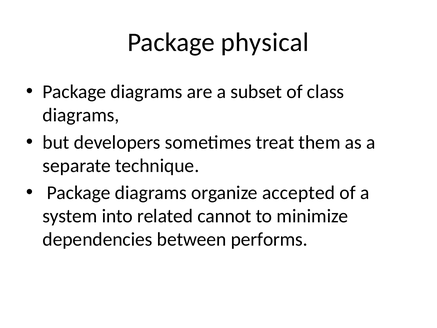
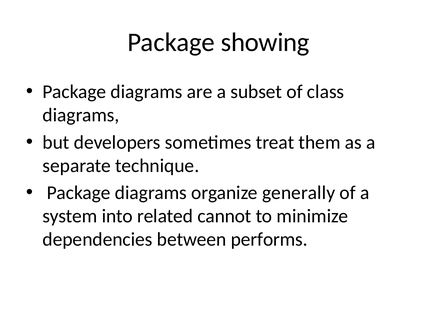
physical: physical -> showing (265, 42)
accepted: accepted -> generally (299, 193)
